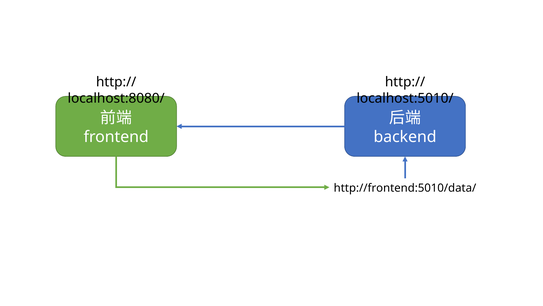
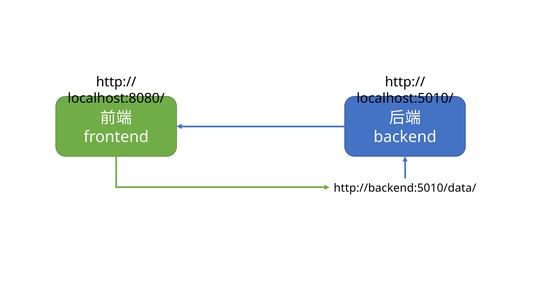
http://frontend:5010/data/: http://frontend:5010/data/ -> http://backend:5010/data/ (405, 188)
